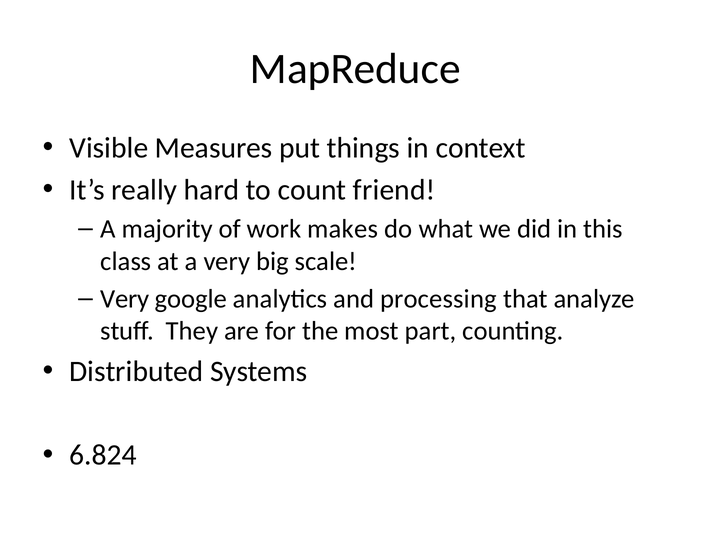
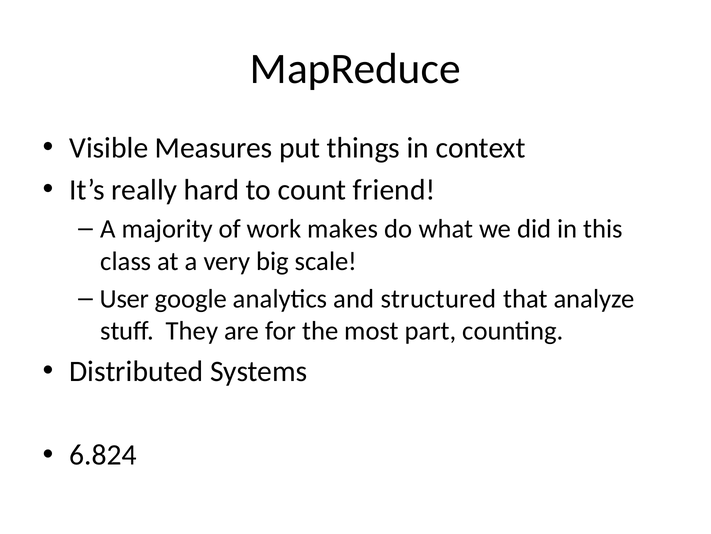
Very: Very -> User (125, 298)
processing: processing -> structured (438, 298)
